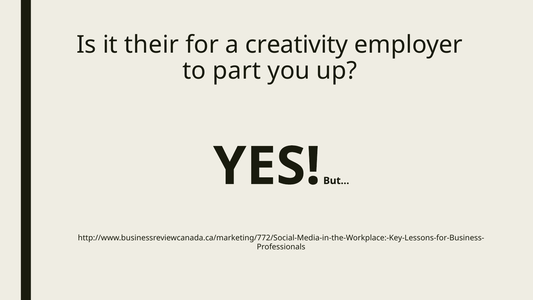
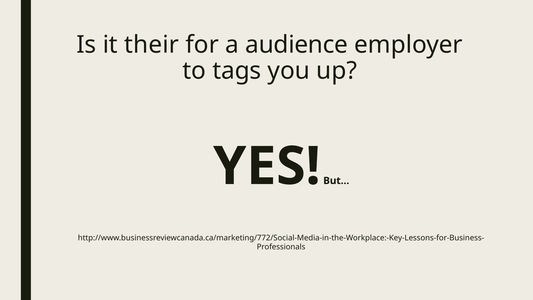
creativity: creativity -> audience (297, 45)
part: part -> tags (237, 71)
